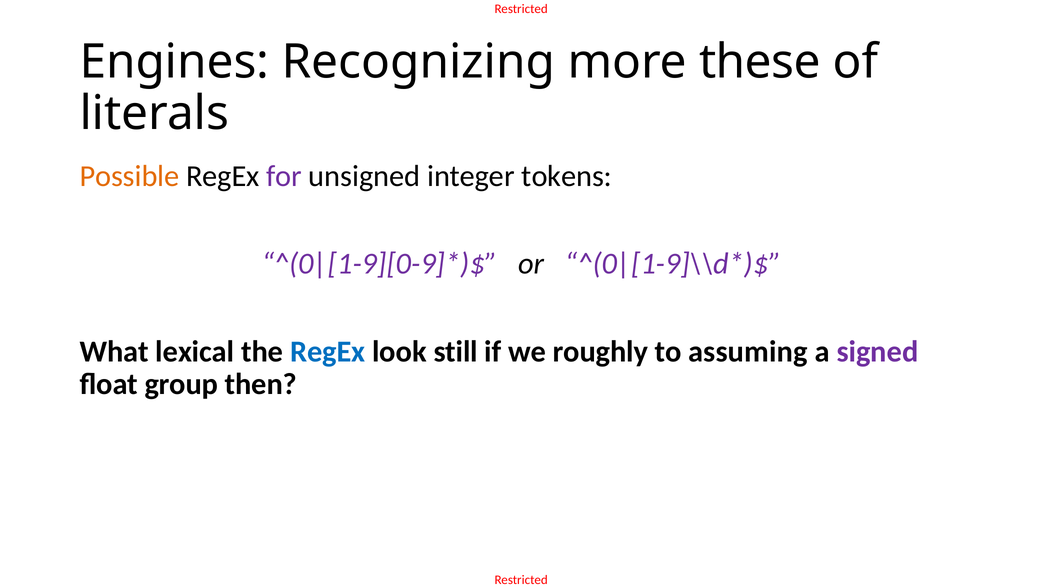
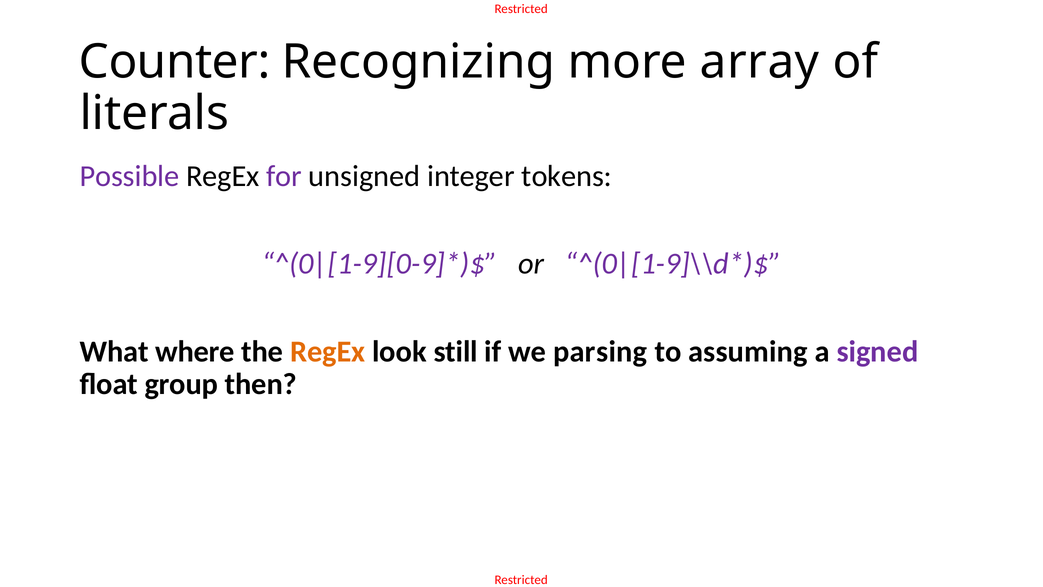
Engines: Engines -> Counter (175, 62)
these: these -> array (760, 62)
Possible colour: orange -> purple (129, 176)
lexical: lexical -> where (195, 351)
RegEx colour: blue -> orange (328, 351)
roughly: roughly -> parsing (600, 351)
